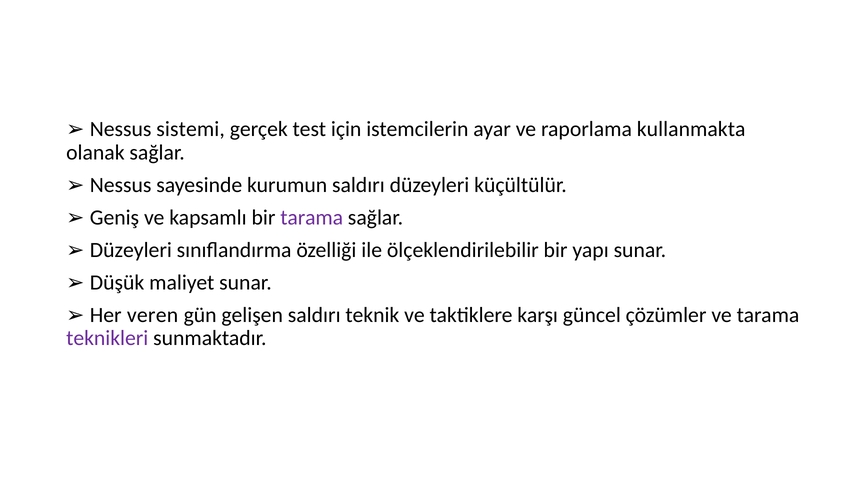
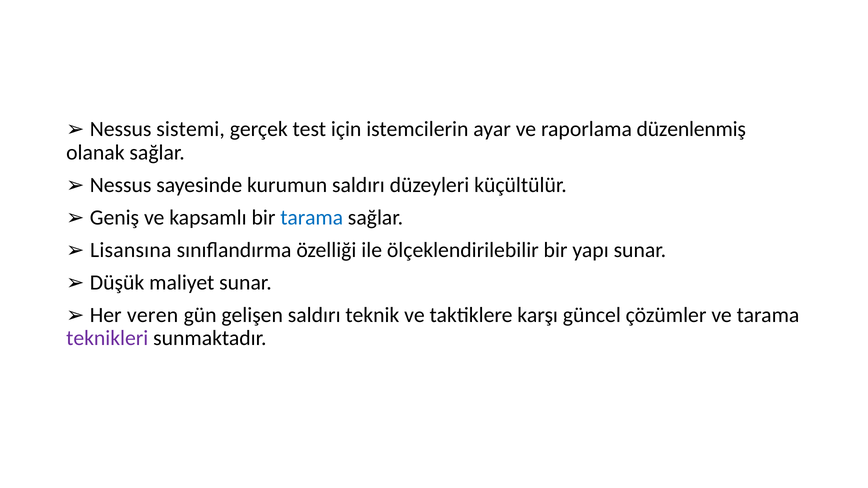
kullanmakta: kullanmakta -> düzenlenmiş (691, 129)
tarama colour: purple -> blue (312, 218)
Düzeyleri: Düzeyleri -> Lisansına (131, 250)
